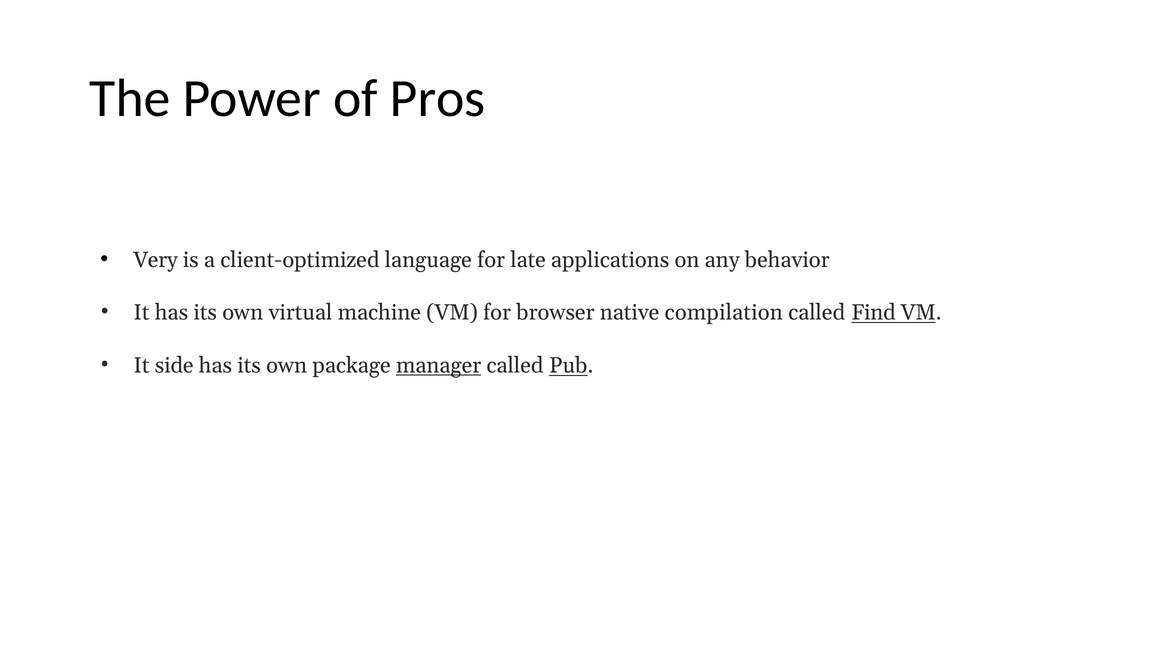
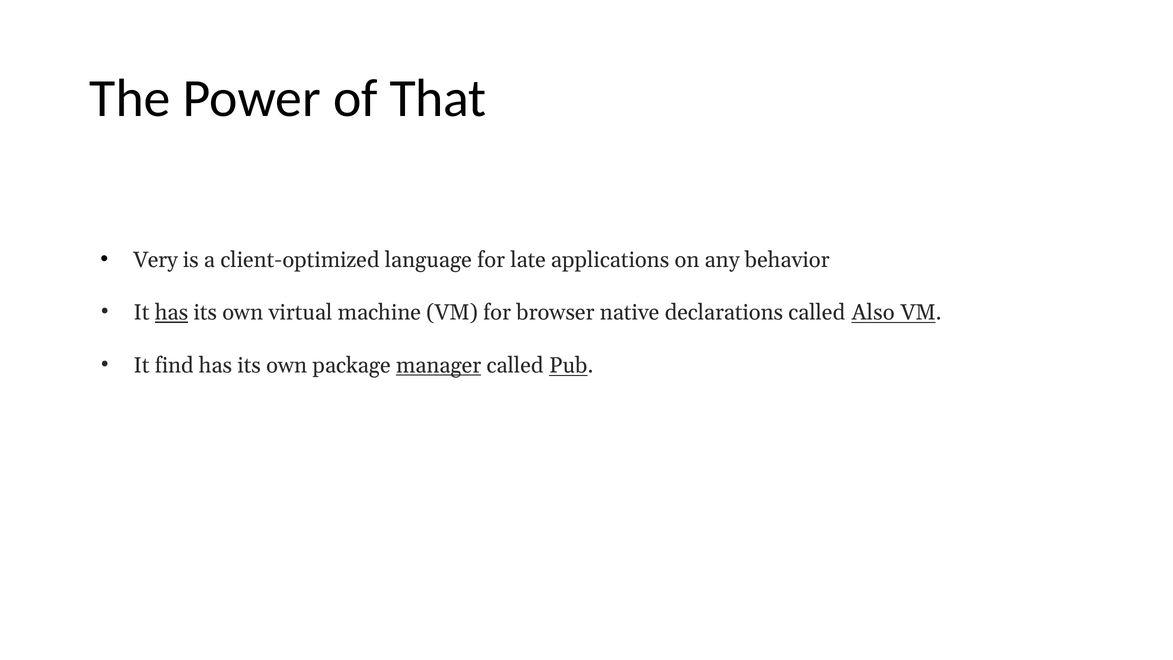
Pros: Pros -> That (438, 99)
has underline: none -> present (171, 313)
compilation: compilation -> declarations (724, 313)
Find: Find -> Also (873, 313)
side: side -> find (174, 365)
